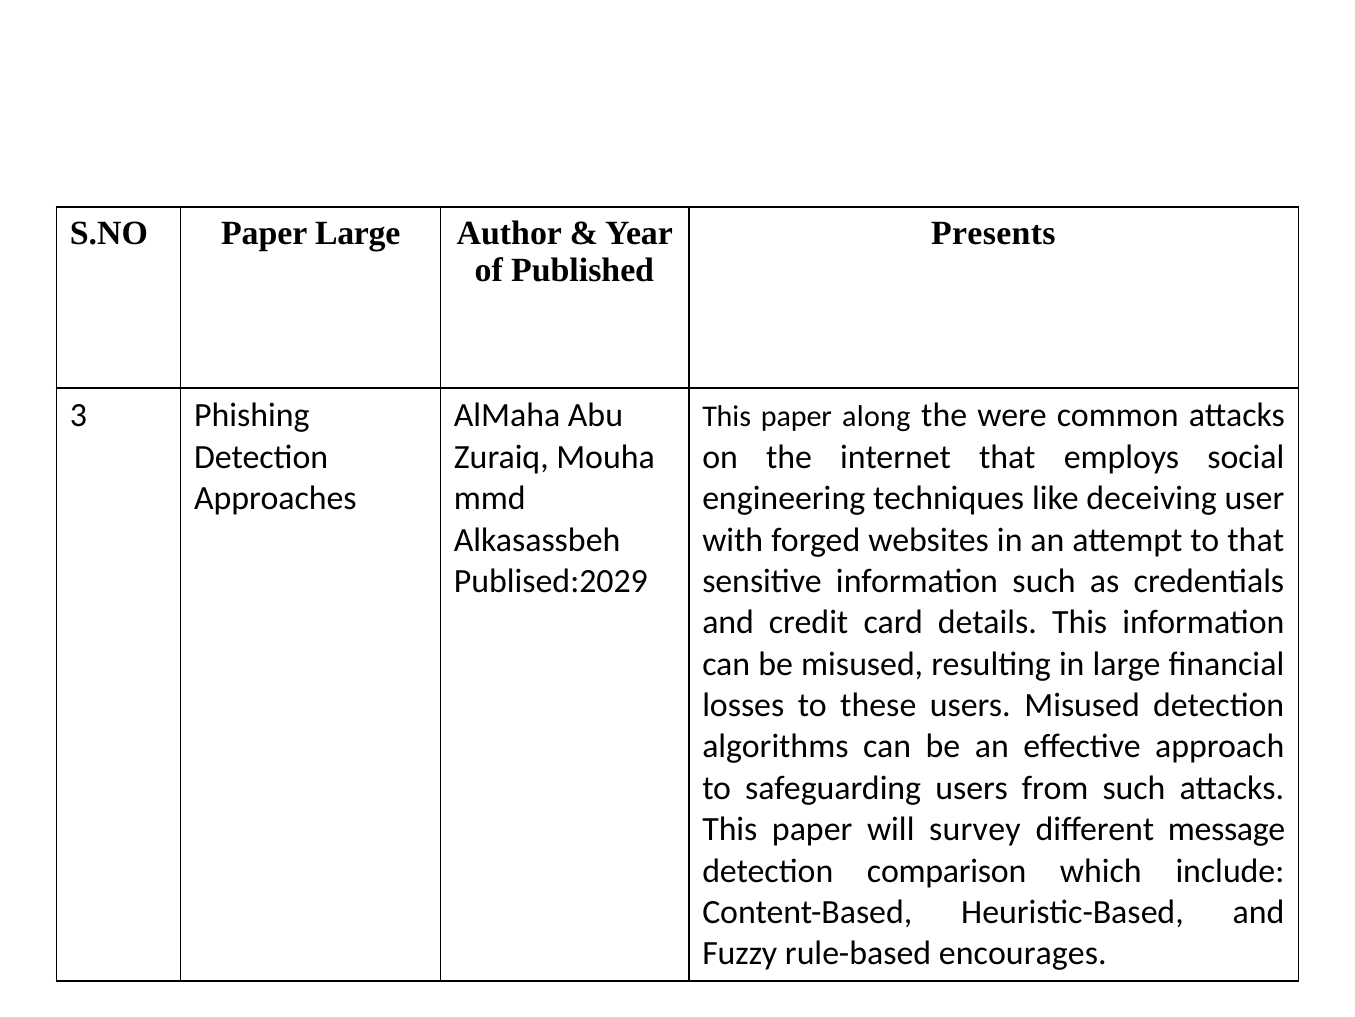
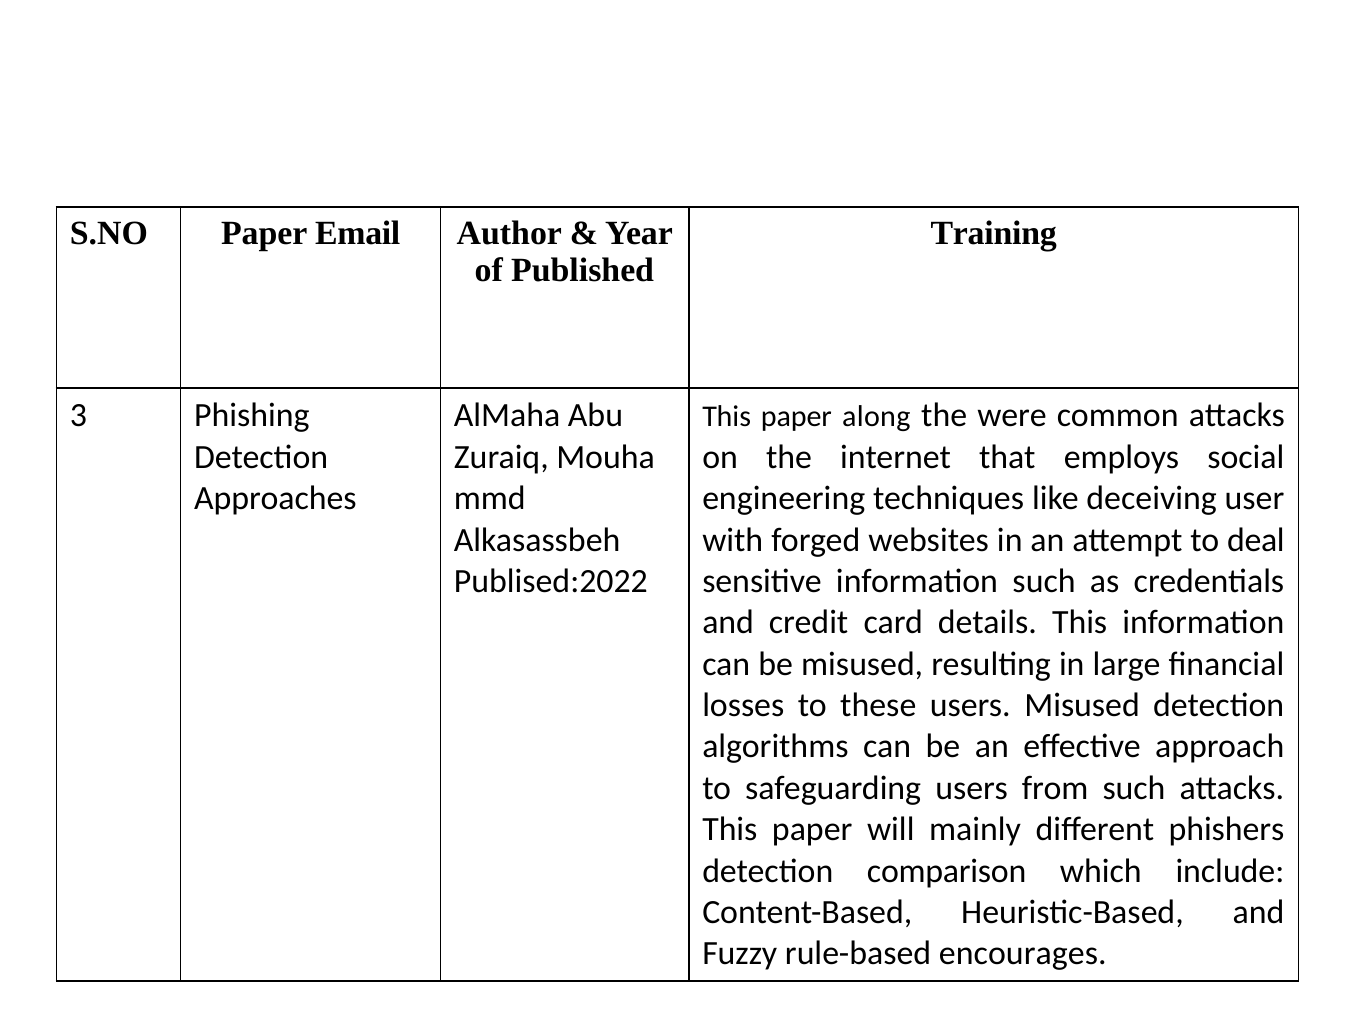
Paper Large: Large -> Email (358, 233)
Presents: Presents -> Training (994, 233)
to that: that -> deal (1256, 540)
Publised:2029: Publised:2029 -> Publised:2022 (551, 581)
survey: survey -> mainly (975, 829)
message: message -> phishers (1226, 829)
